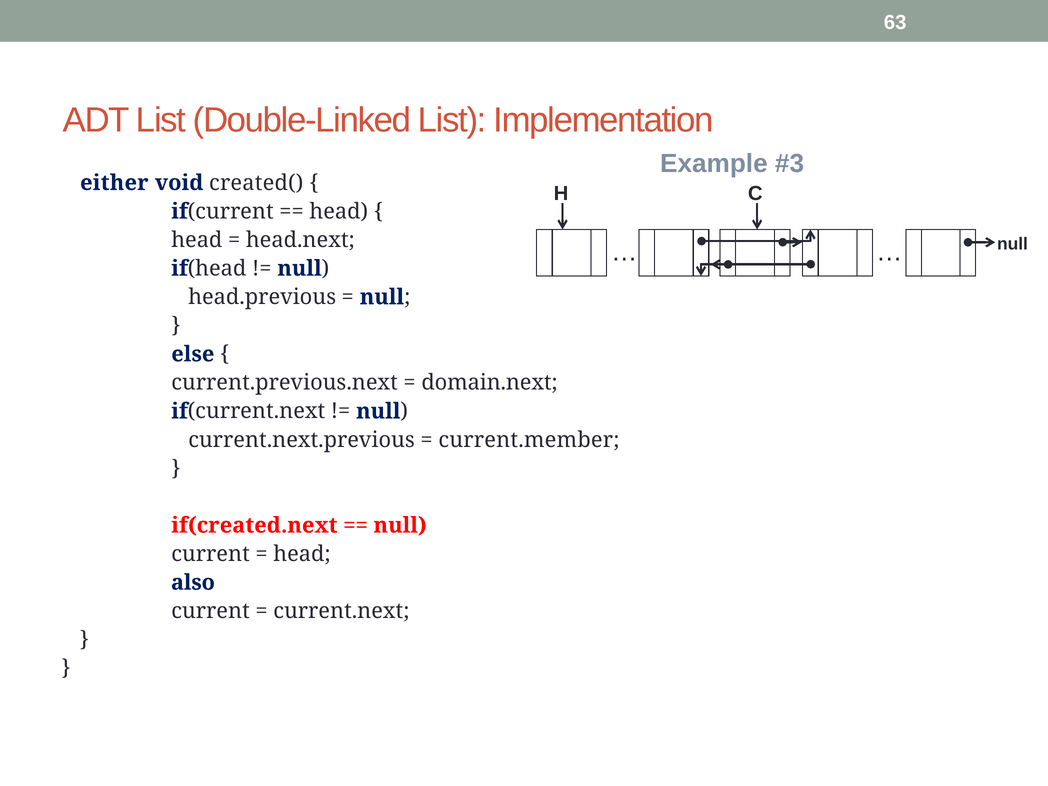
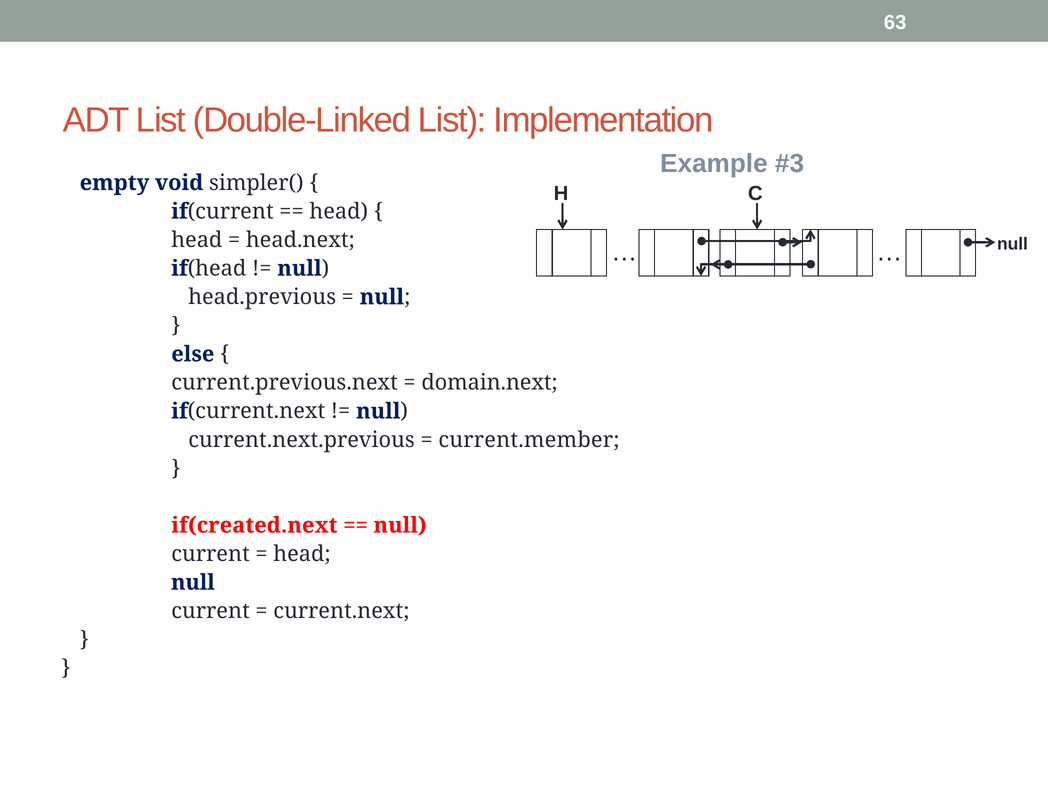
either: either -> empty (114, 183)
created(: created( -> simpler( (256, 183)
also: also -> null (193, 583)
